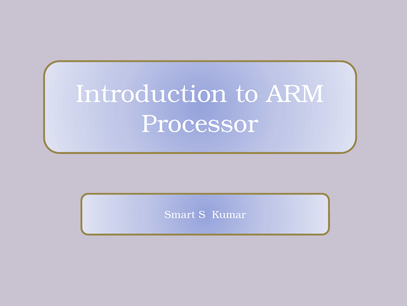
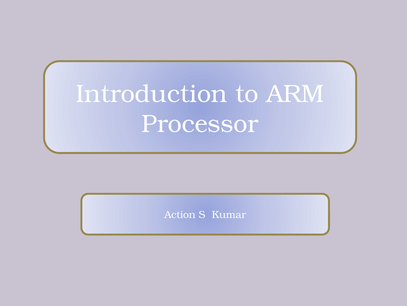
Smart: Smart -> Action (180, 214)
